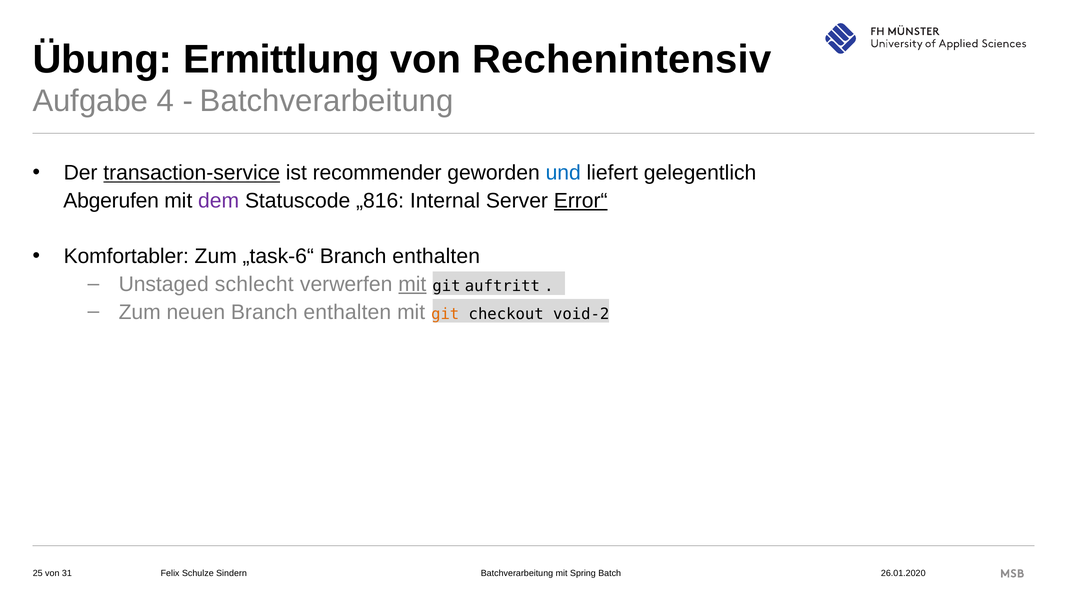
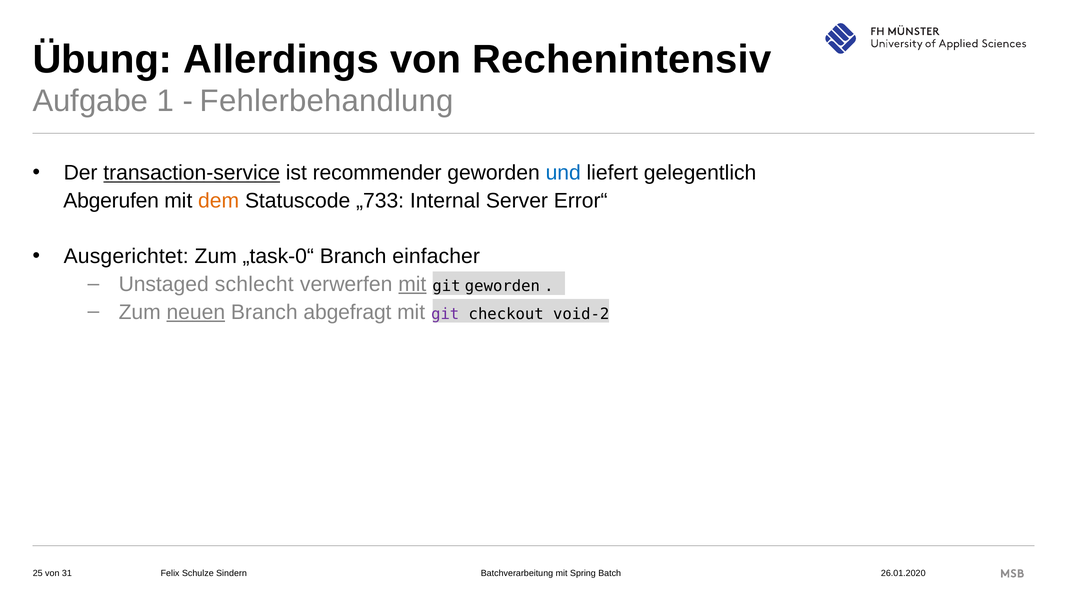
Ermittlung: Ermittlung -> Allerdings (281, 60)
4: 4 -> 1 (165, 101)
Batchverarbeitung: Batchverarbeitung -> Fehlerbehandlung (327, 101)
dem colour: purple -> orange (219, 201)
„816: „816 -> „733 (380, 201)
Error“ underline: present -> none (581, 201)
Komfortabler: Komfortabler -> Ausgerichtet (126, 257)
„task-6“: „task-6“ -> „task-0“ (278, 257)
enthalten: enthalten -> einfacher (436, 257)
git auftritt: auftritt -> geworden (502, 286)
neuen underline: none -> present (196, 312)
enthalten: enthalten -> abgefragt (347, 312)
git colour: orange -> purple (445, 314)
